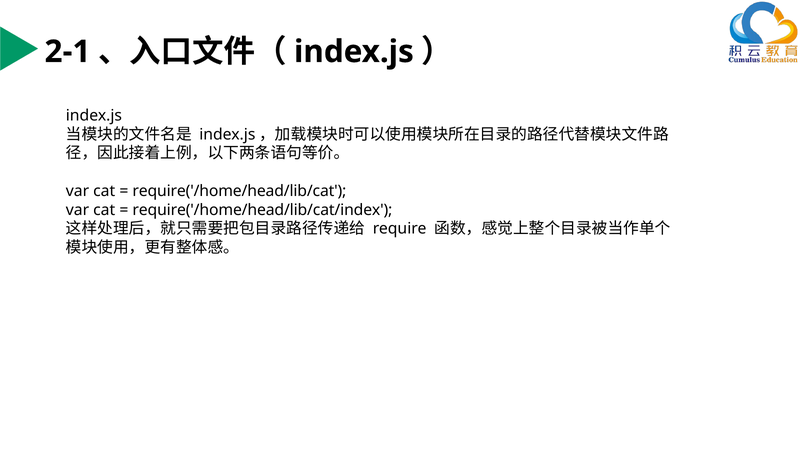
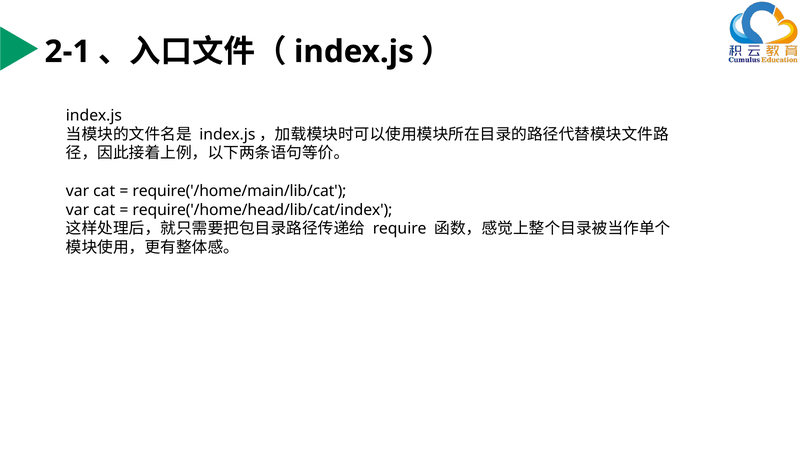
require('/home/head/lib/cat: require('/home/head/lib/cat -> require('/home/main/lib/cat (239, 191)
